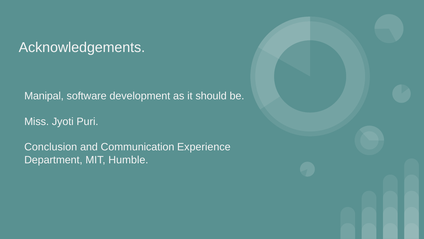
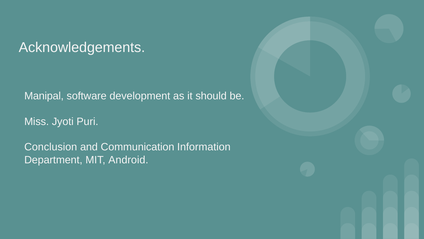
Experience: Experience -> Information (204, 147)
Humble: Humble -> Android (128, 160)
